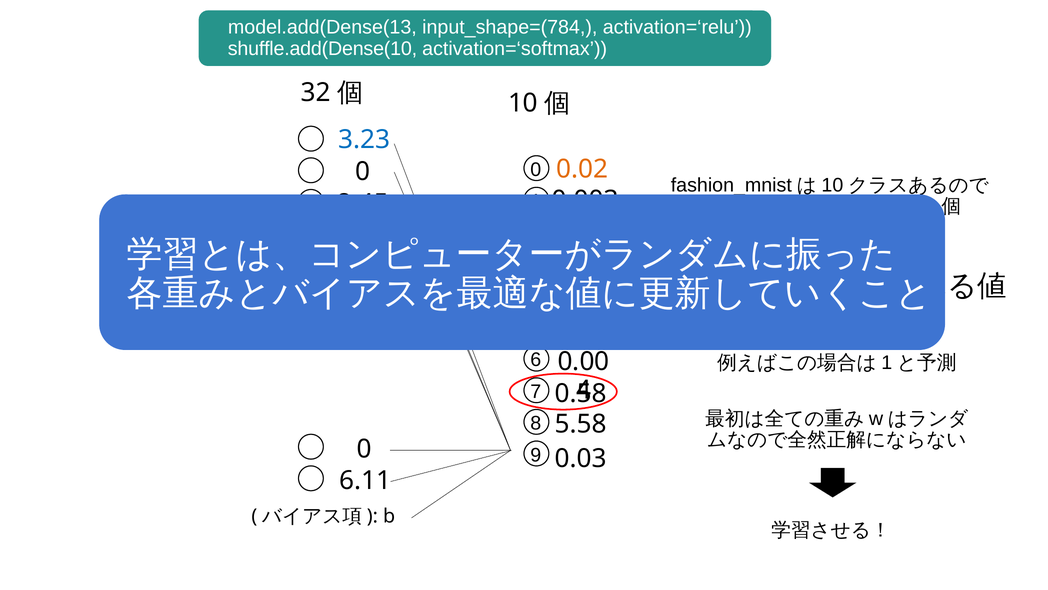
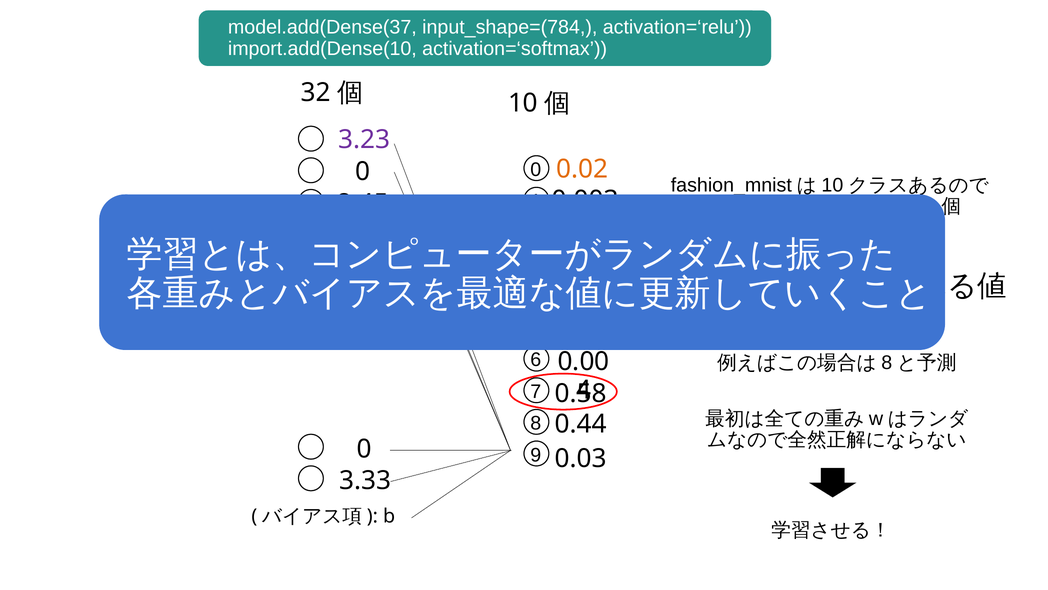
model.add(Dense(13: model.add(Dense(13 -> model.add(Dense(37 (322, 27)
shuffle.add(Dense(10: shuffle.add(Dense(10 -> import.add(Dense(10 (322, 49)
3.23 colour: blue -> purple (364, 139)
1: 1 -> 8 (887, 362)
5.58: 5.58 -> 0.44 (581, 424)
6.11: 6.11 -> 3.33 (365, 480)
